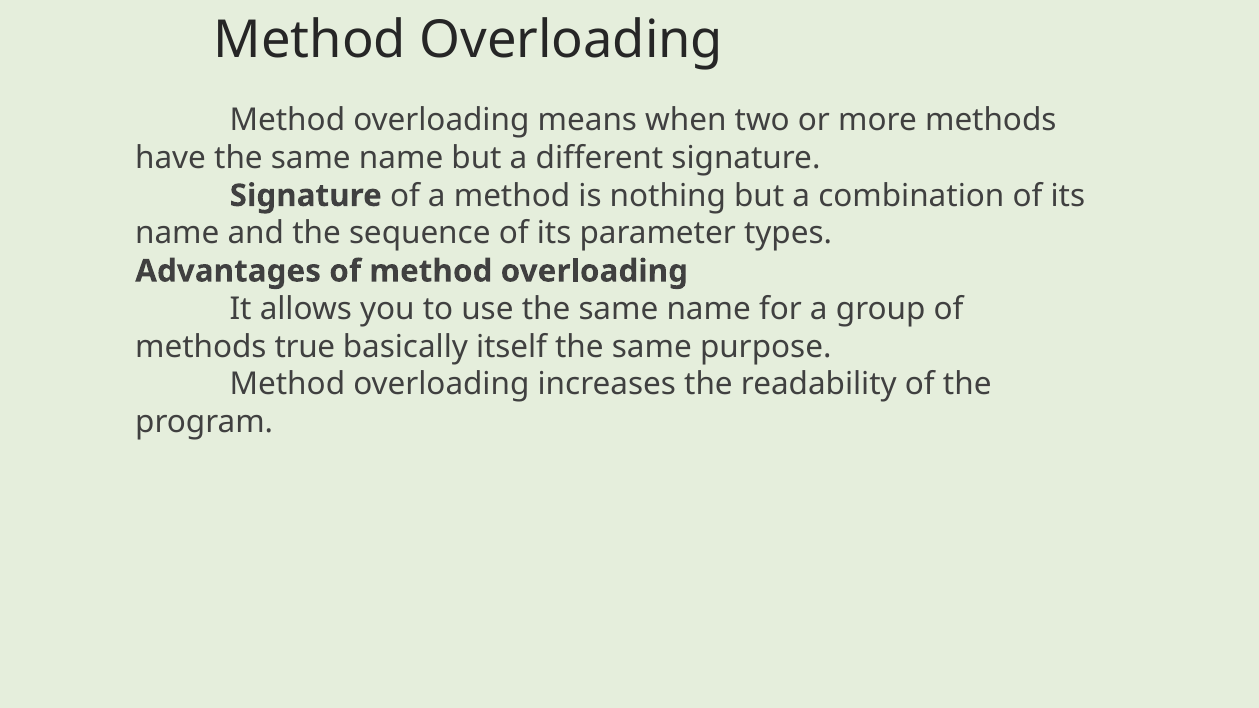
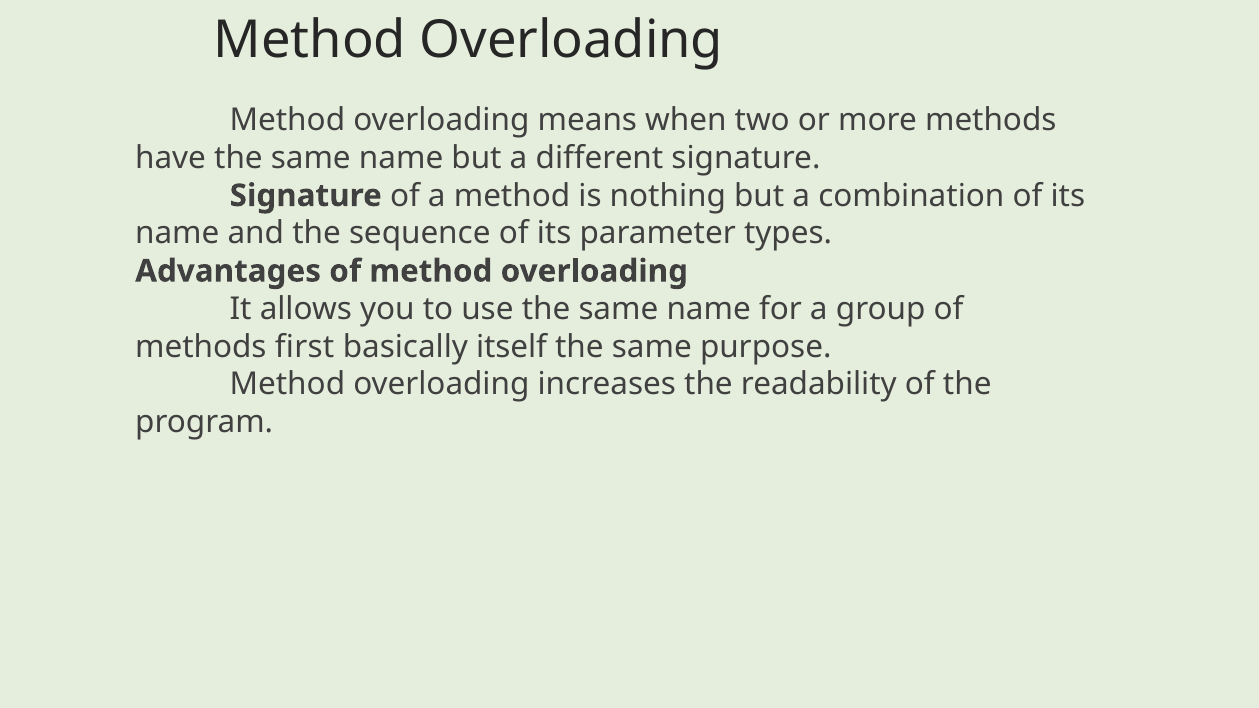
true: true -> first (305, 347)
